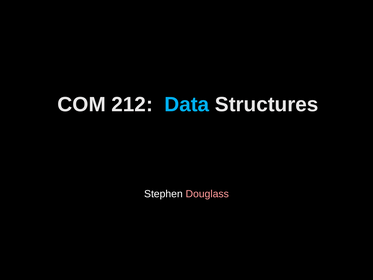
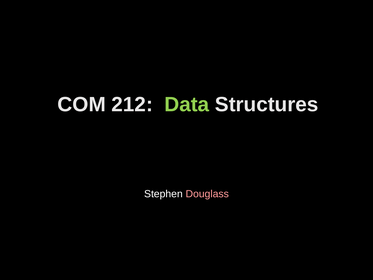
Data colour: light blue -> light green (187, 104)
